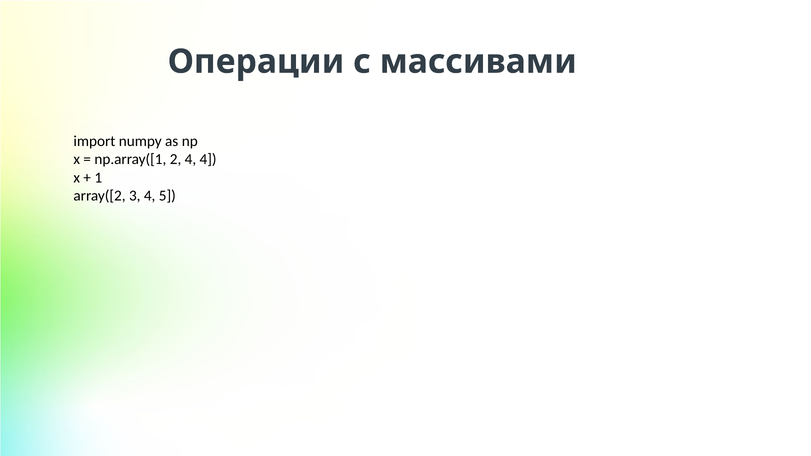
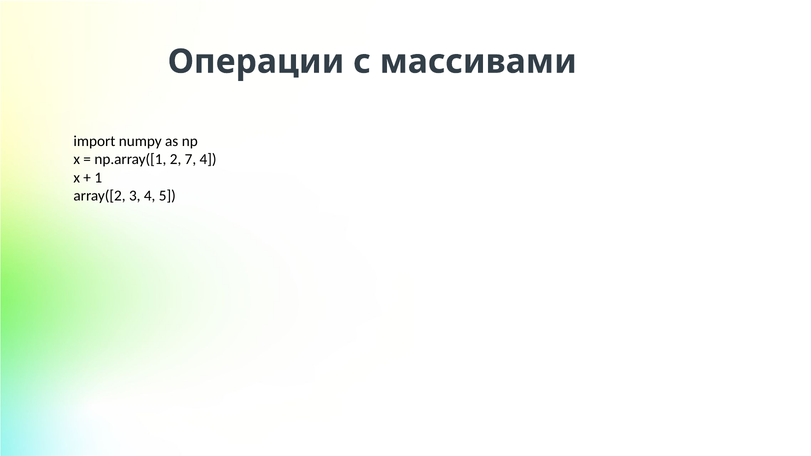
2 4: 4 -> 7 (190, 159)
